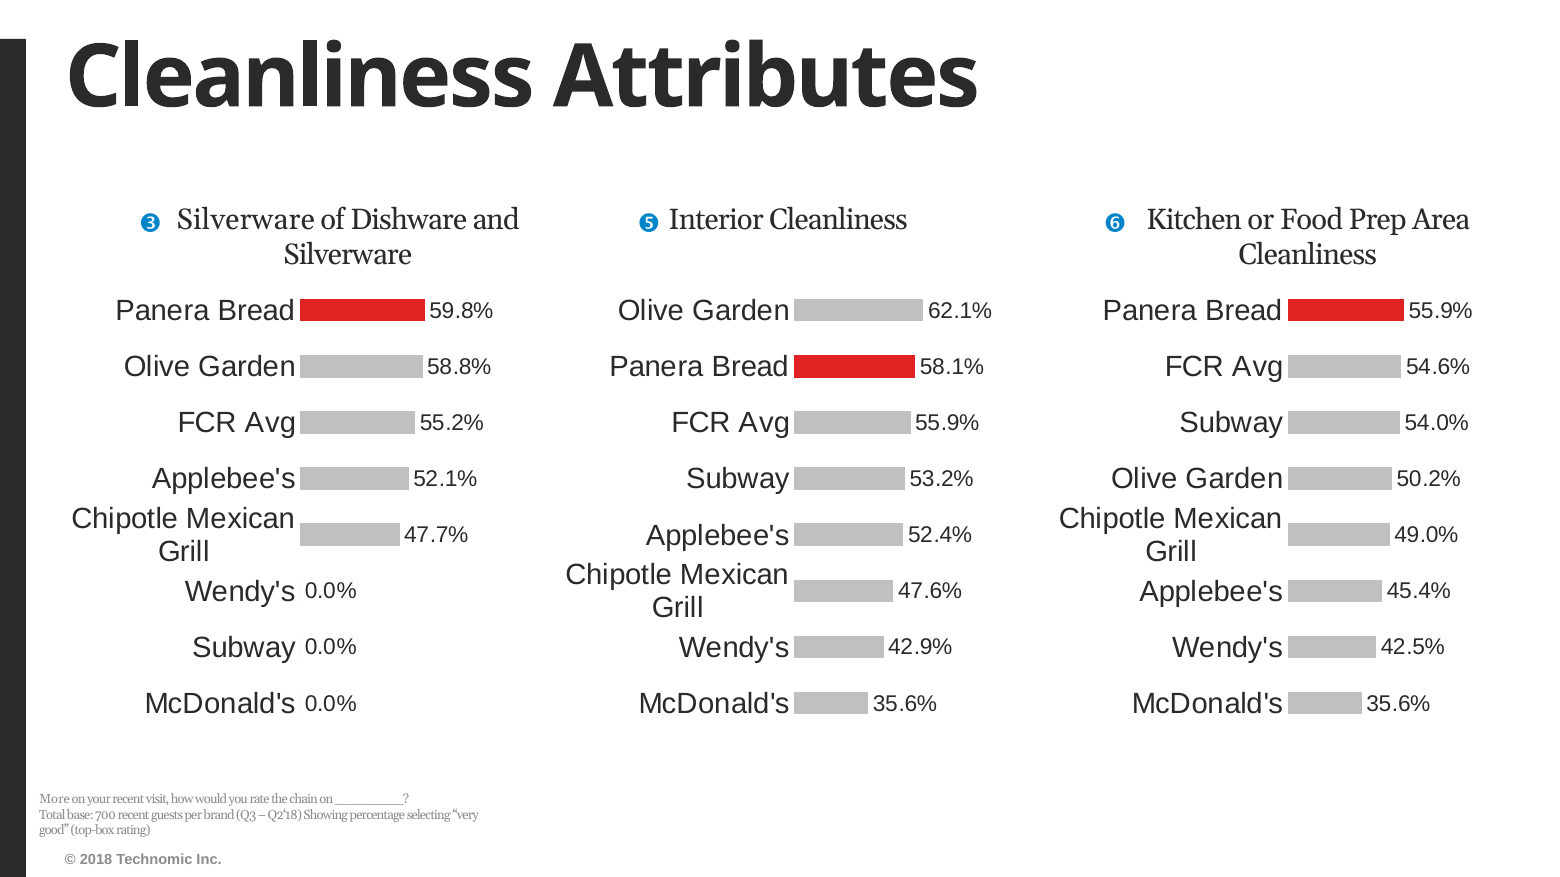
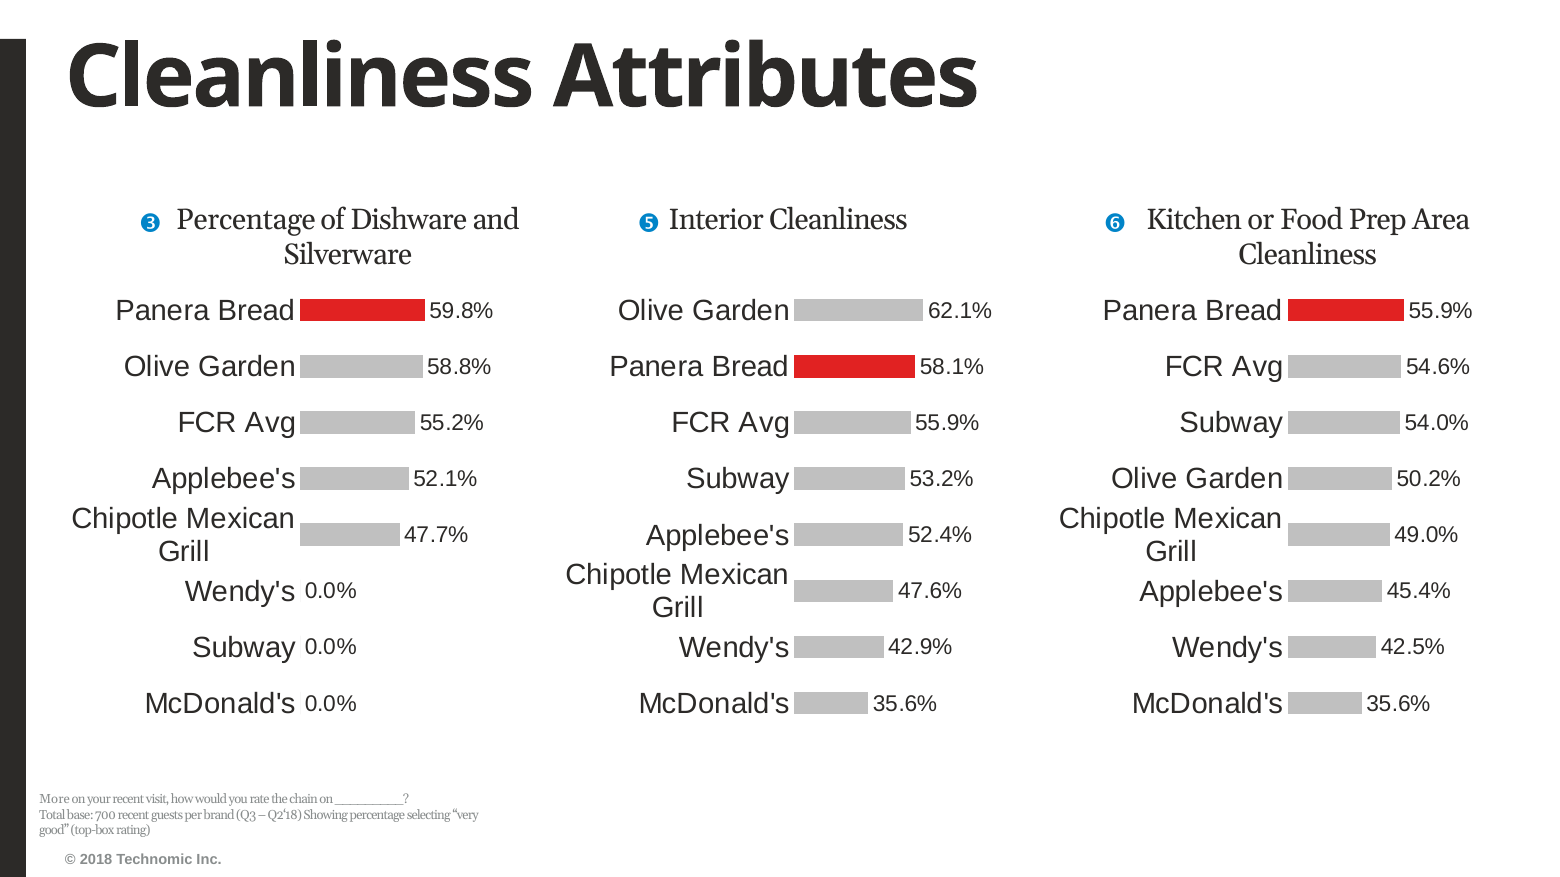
Silverware: Silverware -> Percentage (246, 220)
